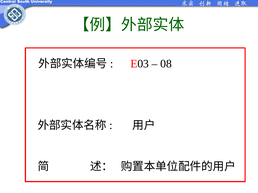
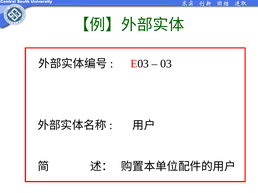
08: 08 -> 03 (166, 64)
